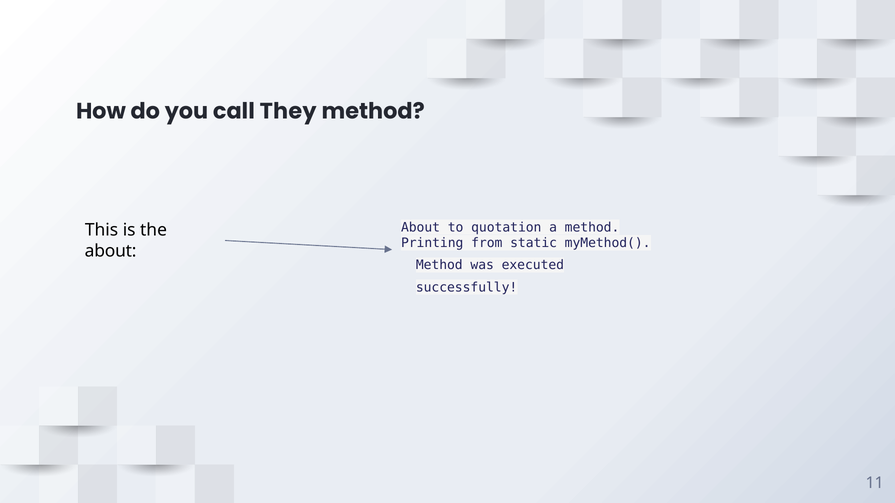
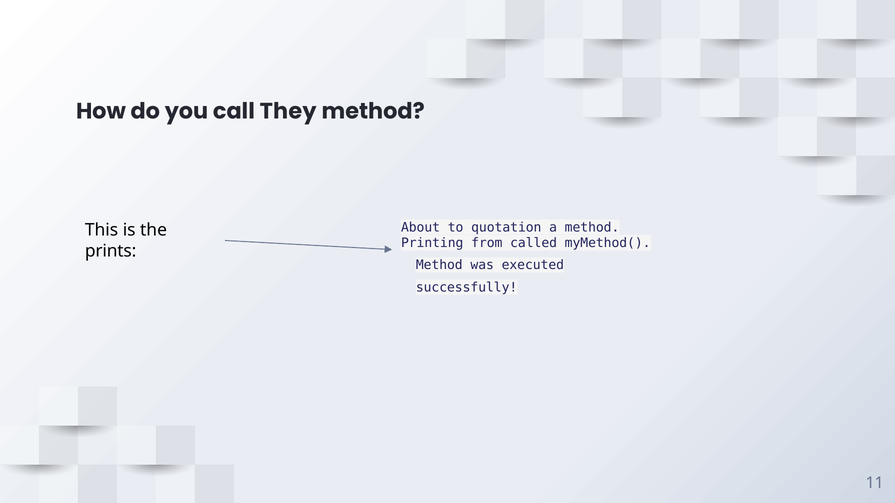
static: static -> called (534, 243)
about: about -> prints (111, 251)
